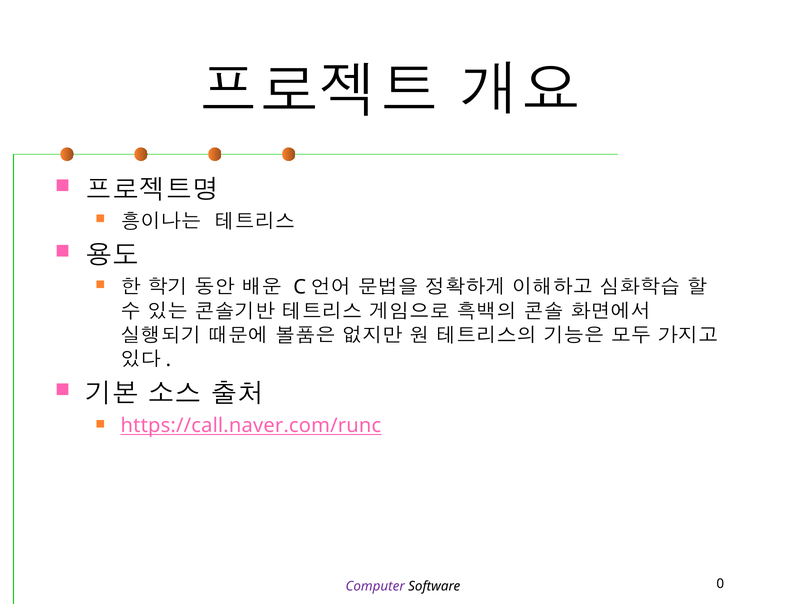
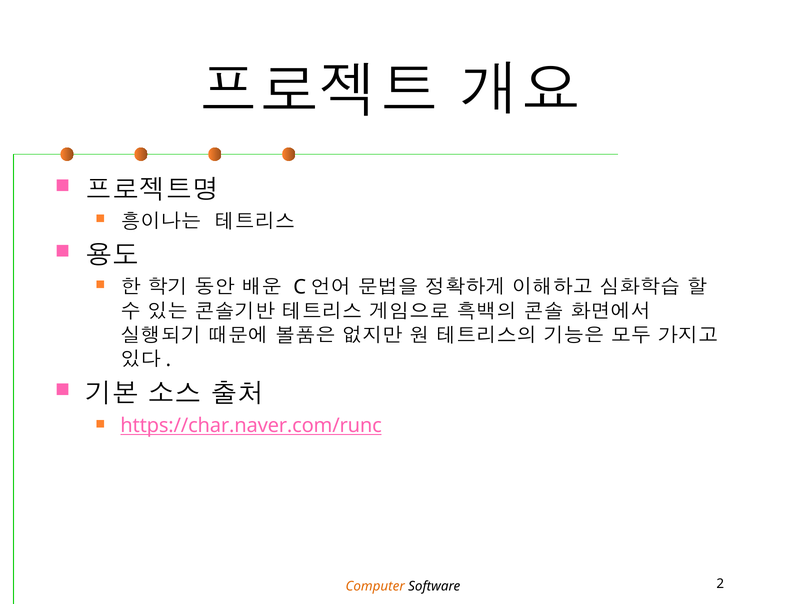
https://call.naver.com/runc: https://call.naver.com/runc -> https://char.naver.com/runc (251, 426)
Computer colour: purple -> orange (375, 587)
0: 0 -> 2 (720, 584)
